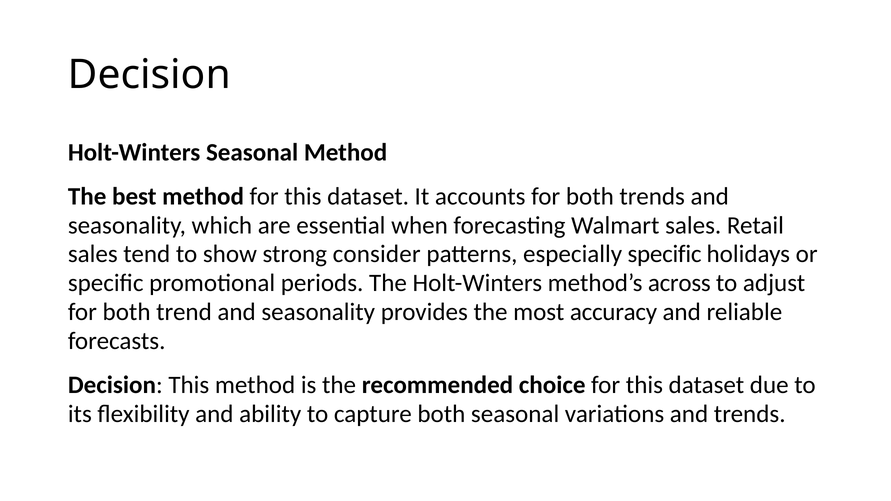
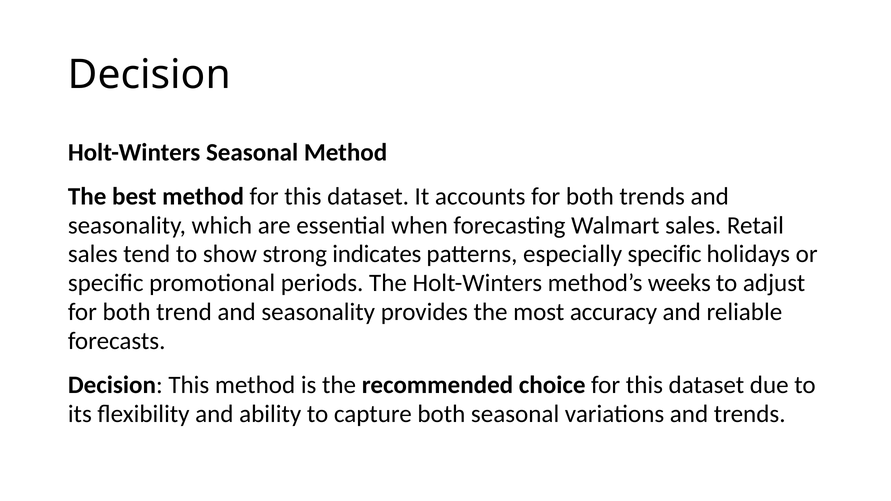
consider: consider -> indicates (377, 254)
across: across -> weeks (679, 283)
